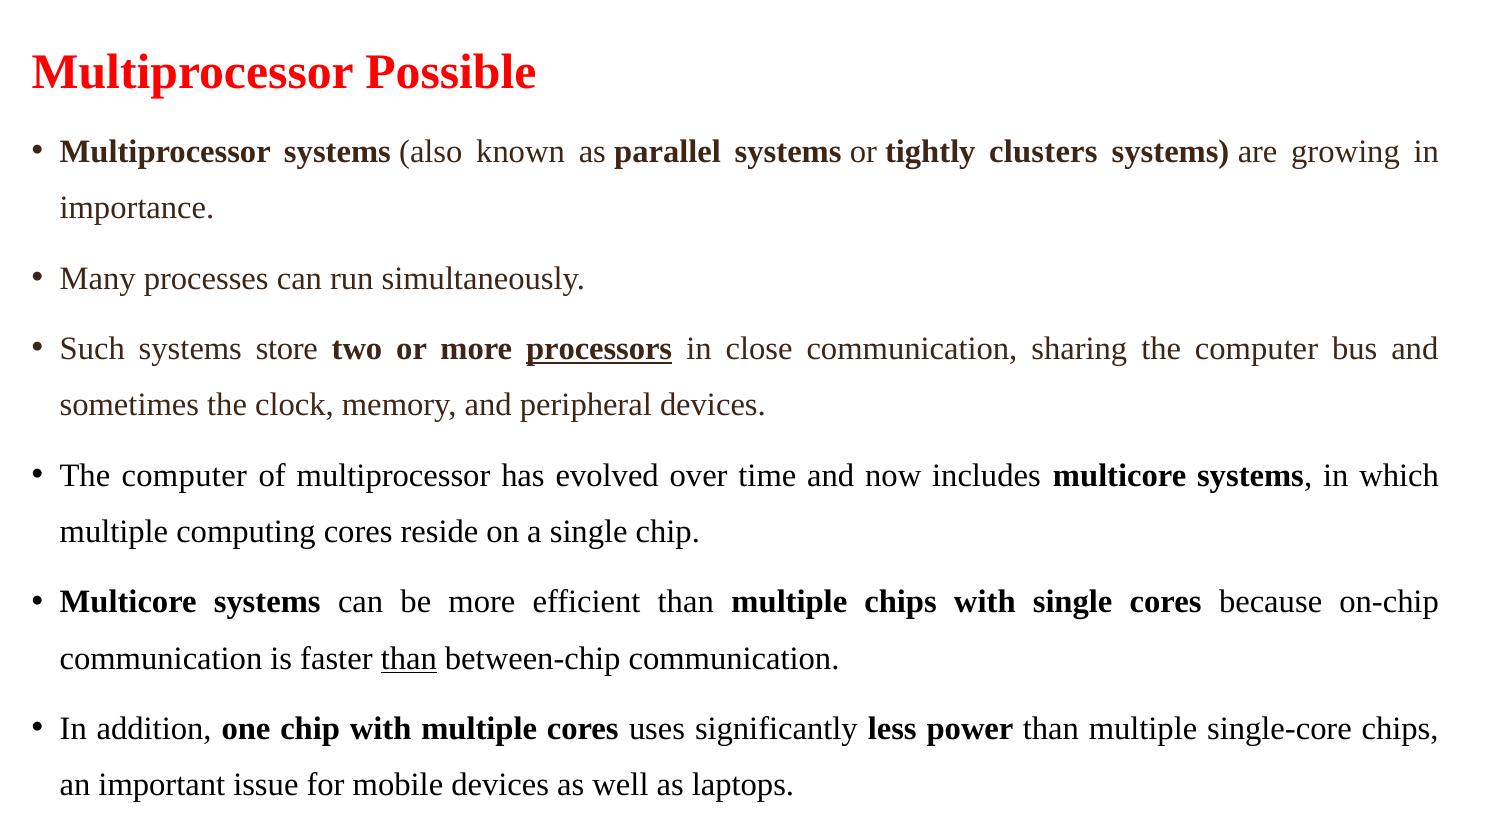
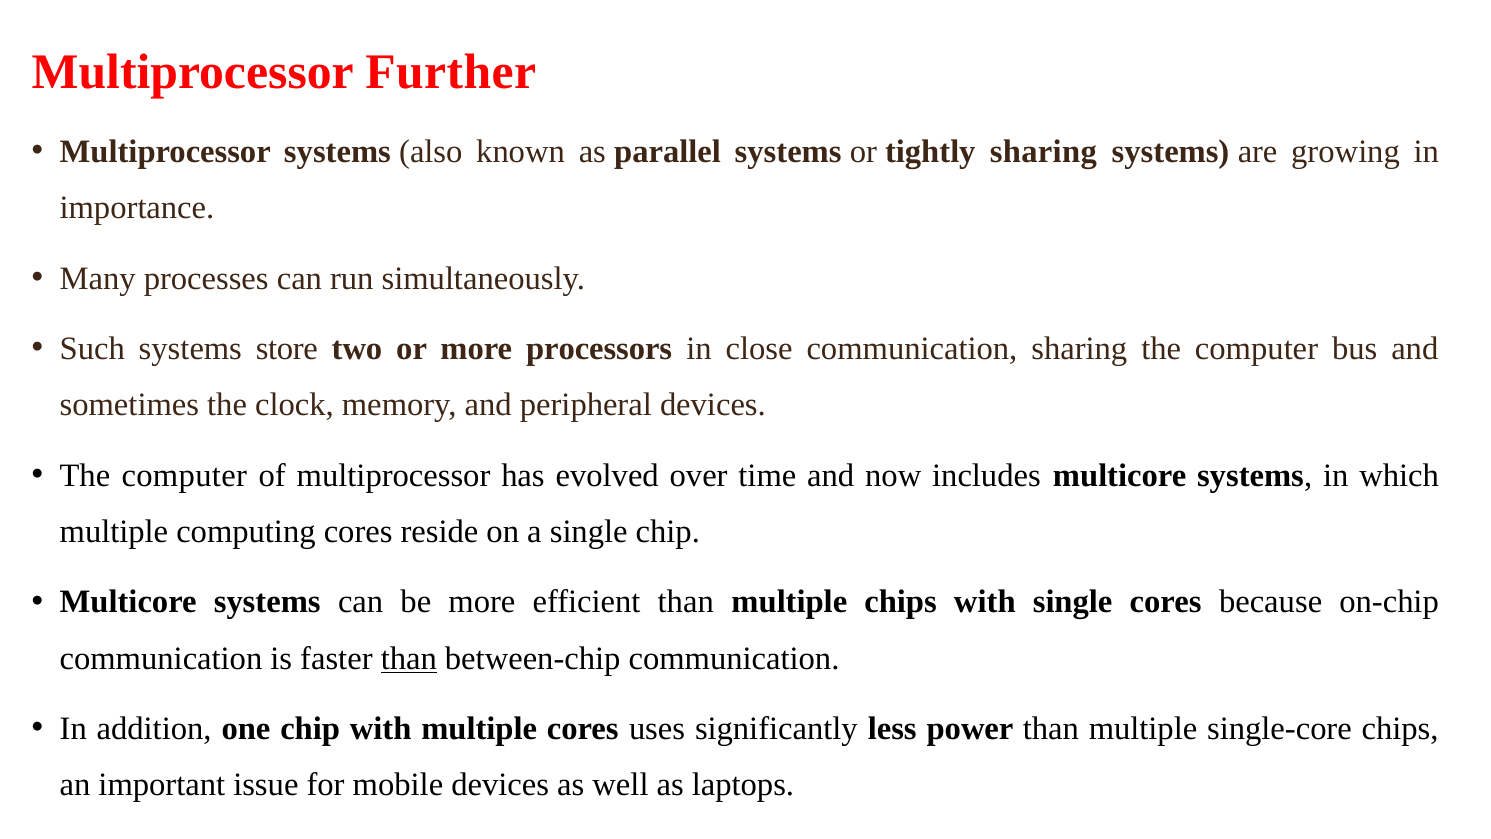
Possible: Possible -> Further (451, 72)
tightly clusters: clusters -> sharing (1043, 152)
processors underline: present -> none (599, 349)
